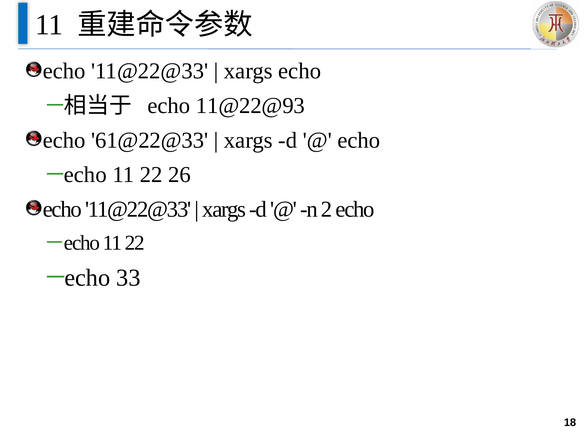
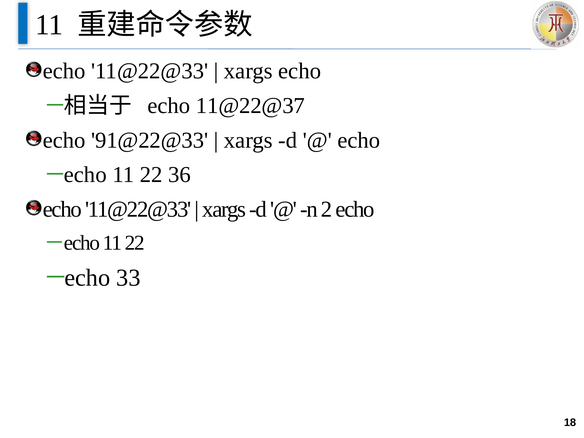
11@22@93: 11@22@93 -> 11@22@37 (250, 106)
61@22@33: 61@22@33 -> 91@22@33 (150, 140)
26: 26 -> 36 (179, 175)
